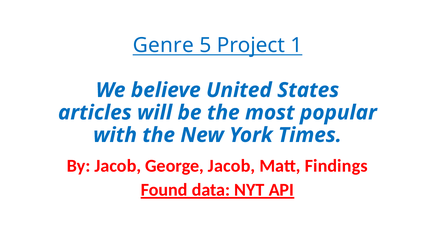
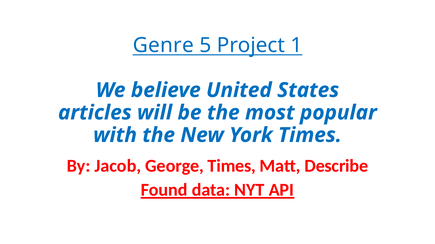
George Jacob: Jacob -> Times (232, 166)
Findings: Findings -> Describe (336, 166)
